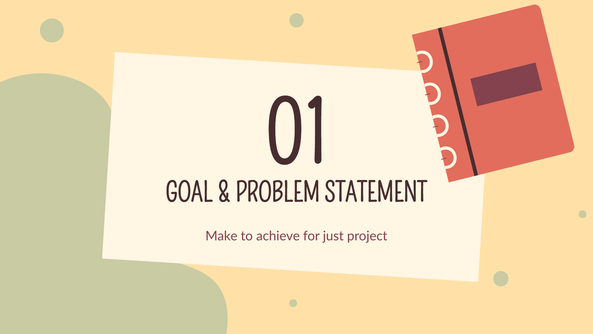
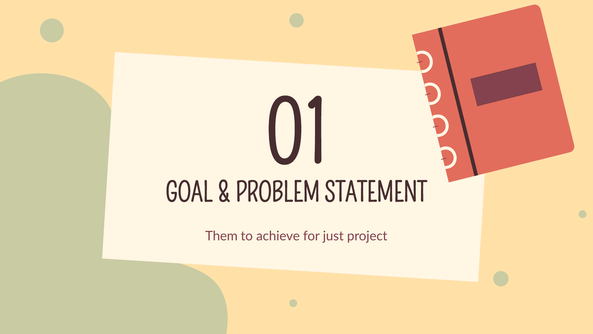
Make: Make -> Them (221, 236)
